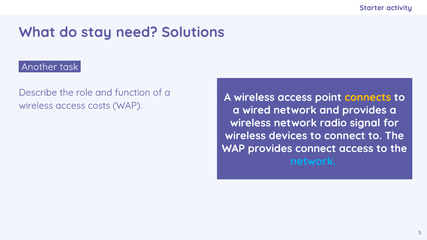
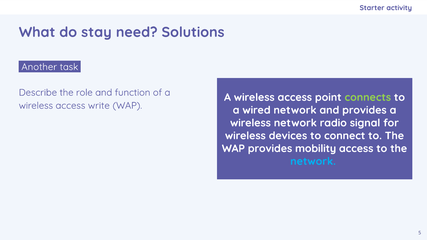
connects colour: yellow -> light green (368, 97)
costs: costs -> write (99, 106)
provides connect: connect -> mobility (316, 149)
